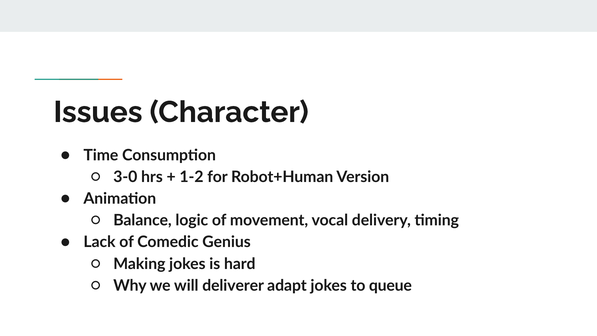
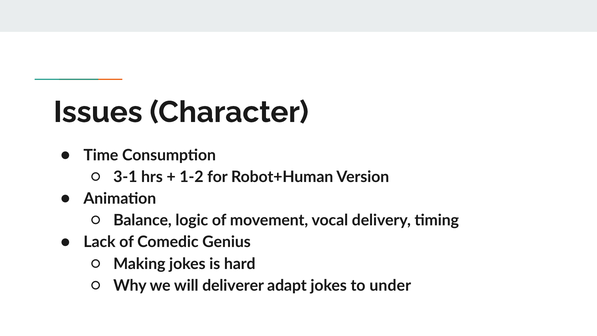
3-0: 3-0 -> 3-1 (125, 177)
queue: queue -> under (390, 285)
